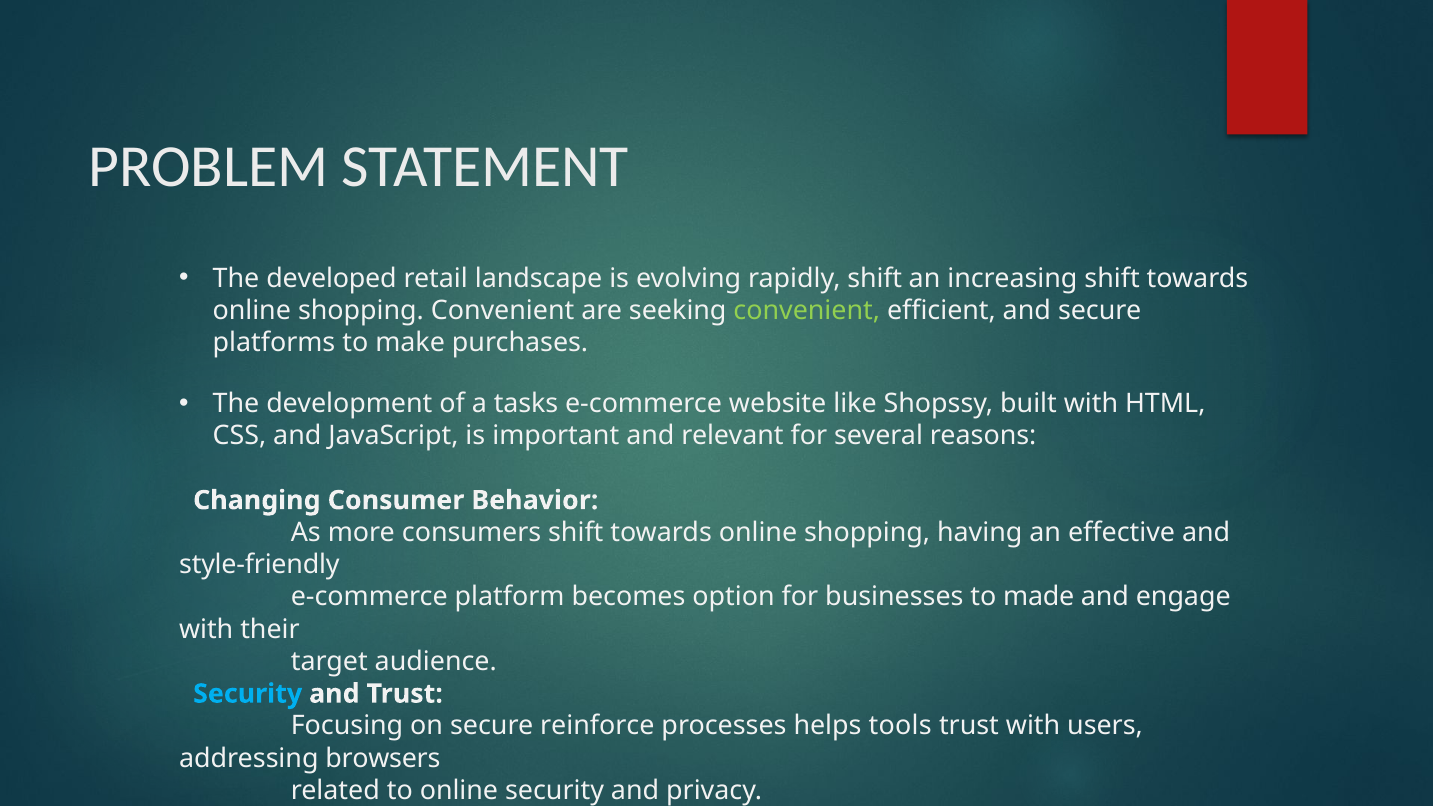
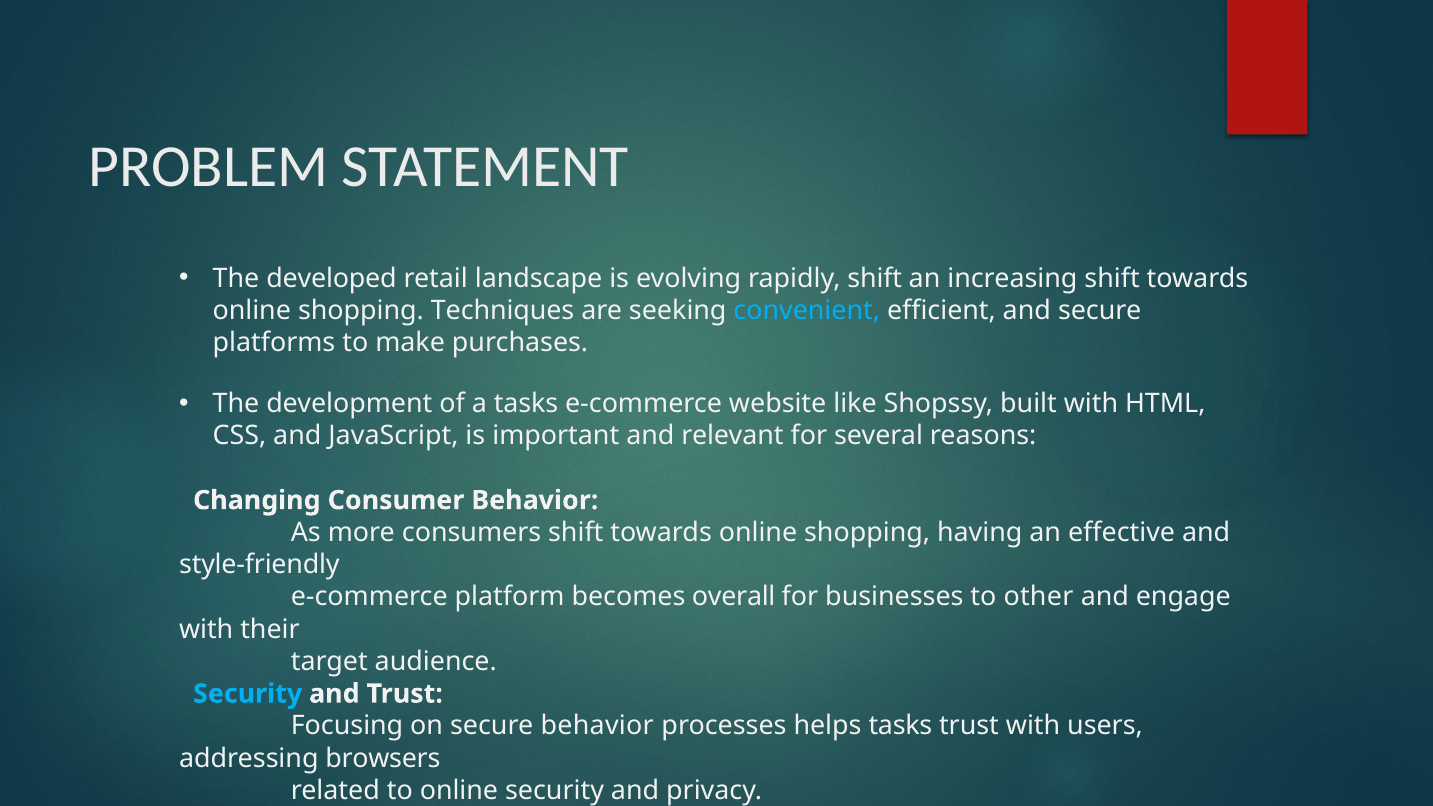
shopping Convenient: Convenient -> Techniques (503, 310)
convenient colour: light green -> light blue (807, 310)
option: option -> overall (734, 597)
made: made -> other (1038, 597)
secure reinforce: reinforce -> behavior (597, 726)
helps tools: tools -> tasks (900, 726)
